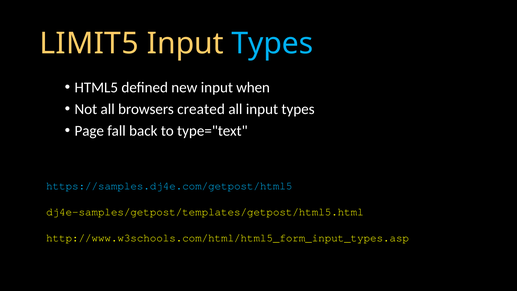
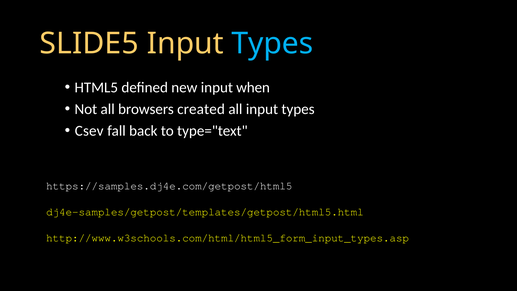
LIMIT5: LIMIT5 -> SLIDE5 (89, 43)
Page: Page -> Csev (89, 131)
https://samples.dj4e.com/getpost/html5 colour: light blue -> white (169, 186)
